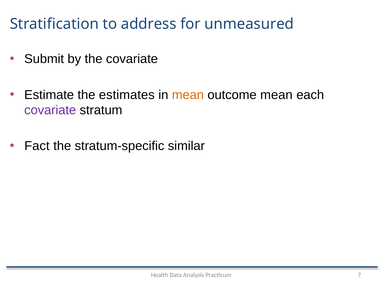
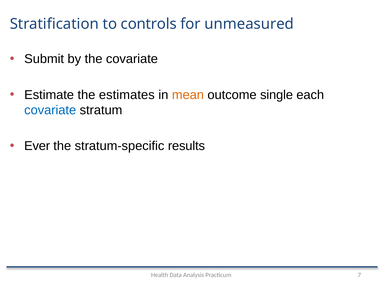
address: address -> controls (149, 24)
outcome mean: mean -> single (277, 95)
covariate colour: purple -> blue (50, 110)
Fact: Fact -> Ever (37, 146)
similar: similar -> results (186, 146)
